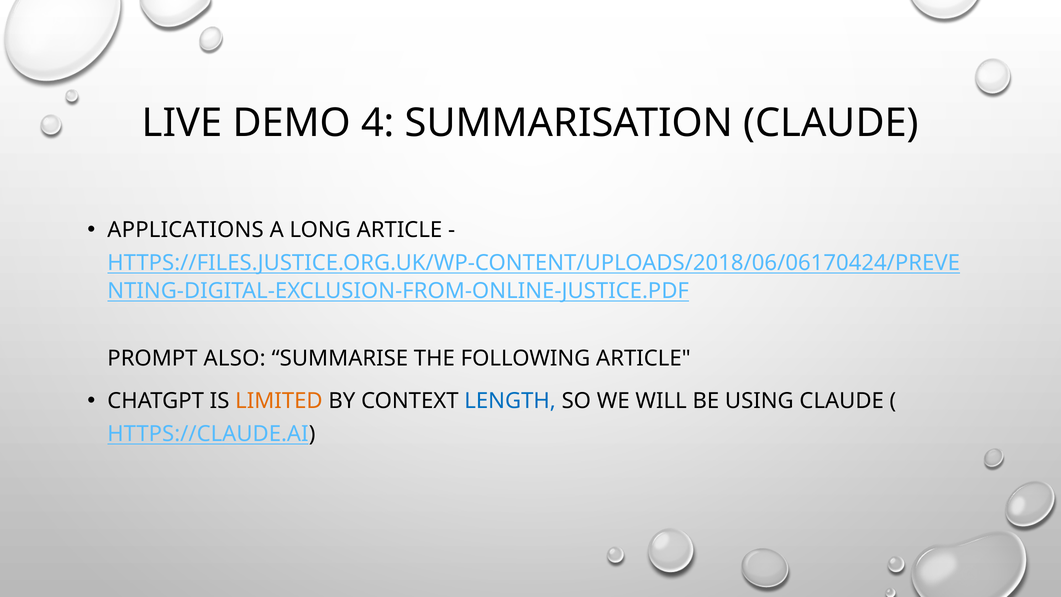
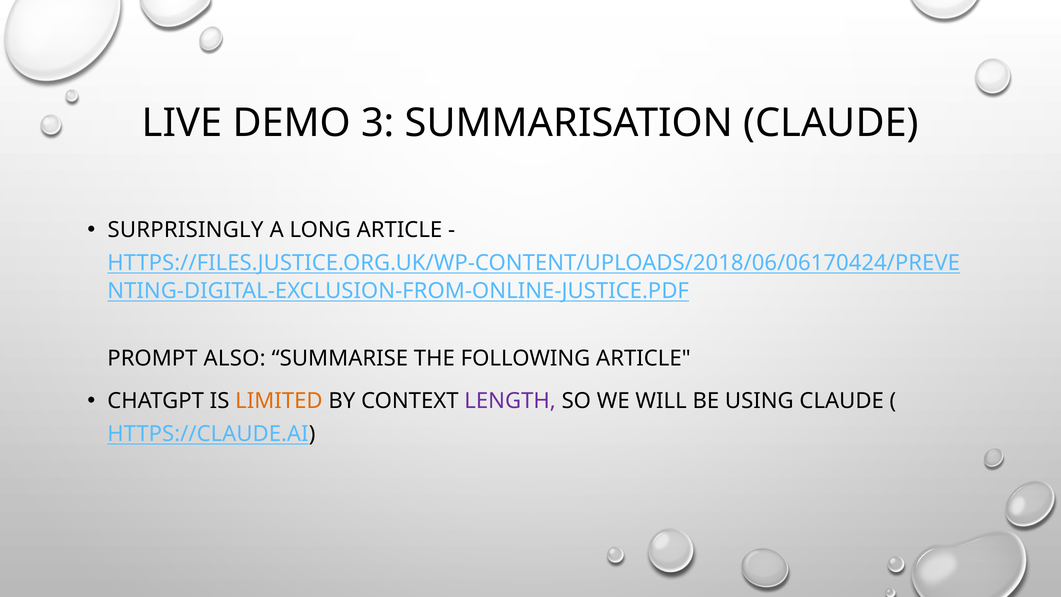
4: 4 -> 3 (378, 123)
APPLICATIONS: APPLICATIONS -> SURPRISINGLY (186, 230)
LENGTH colour: blue -> purple (510, 401)
